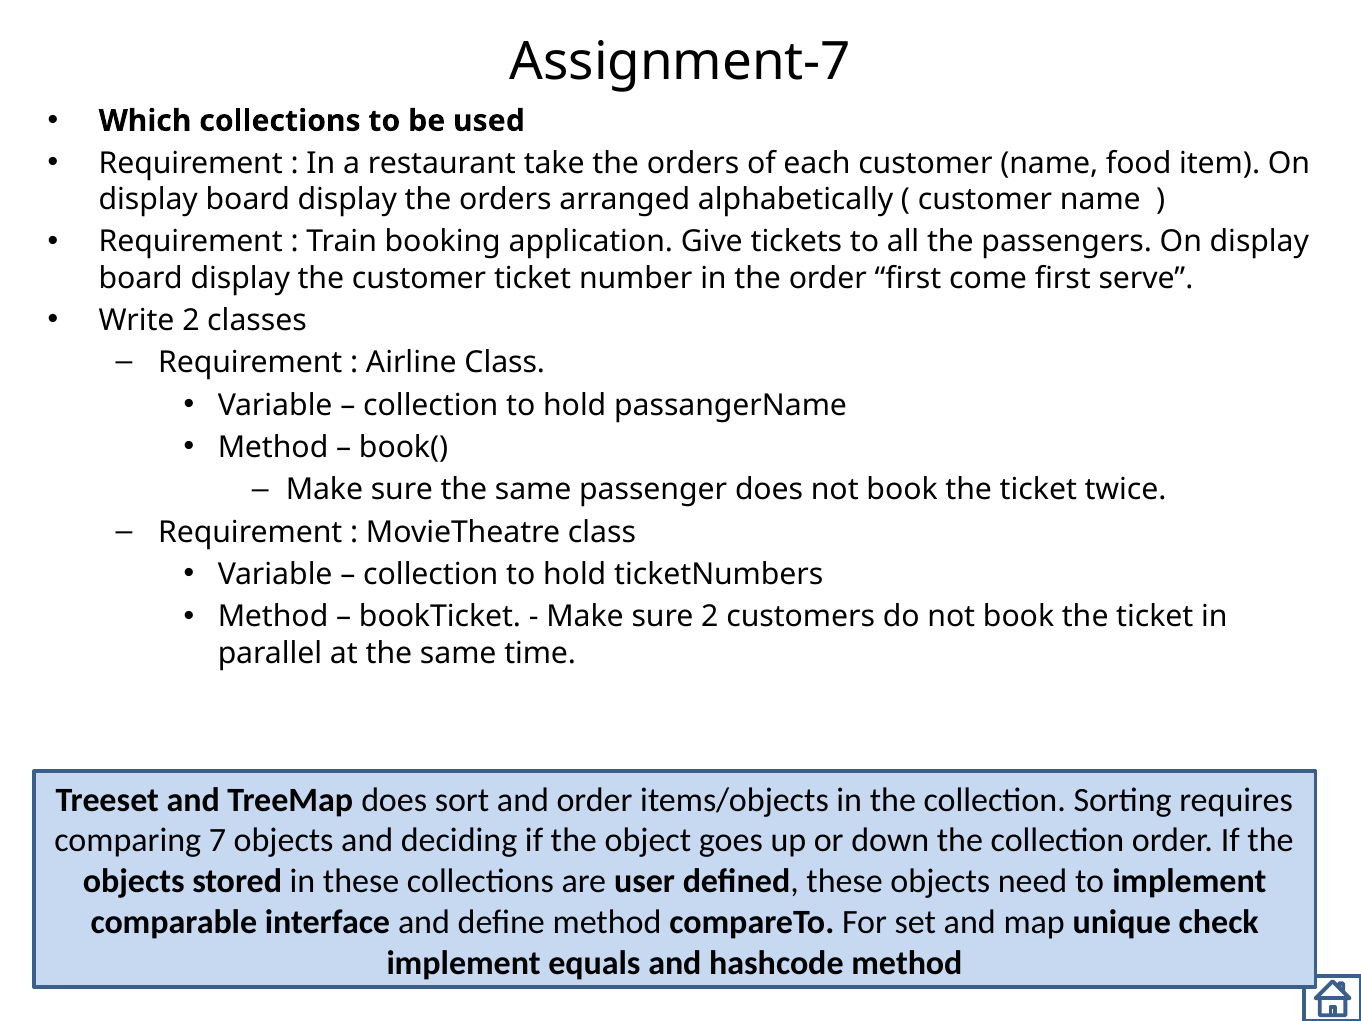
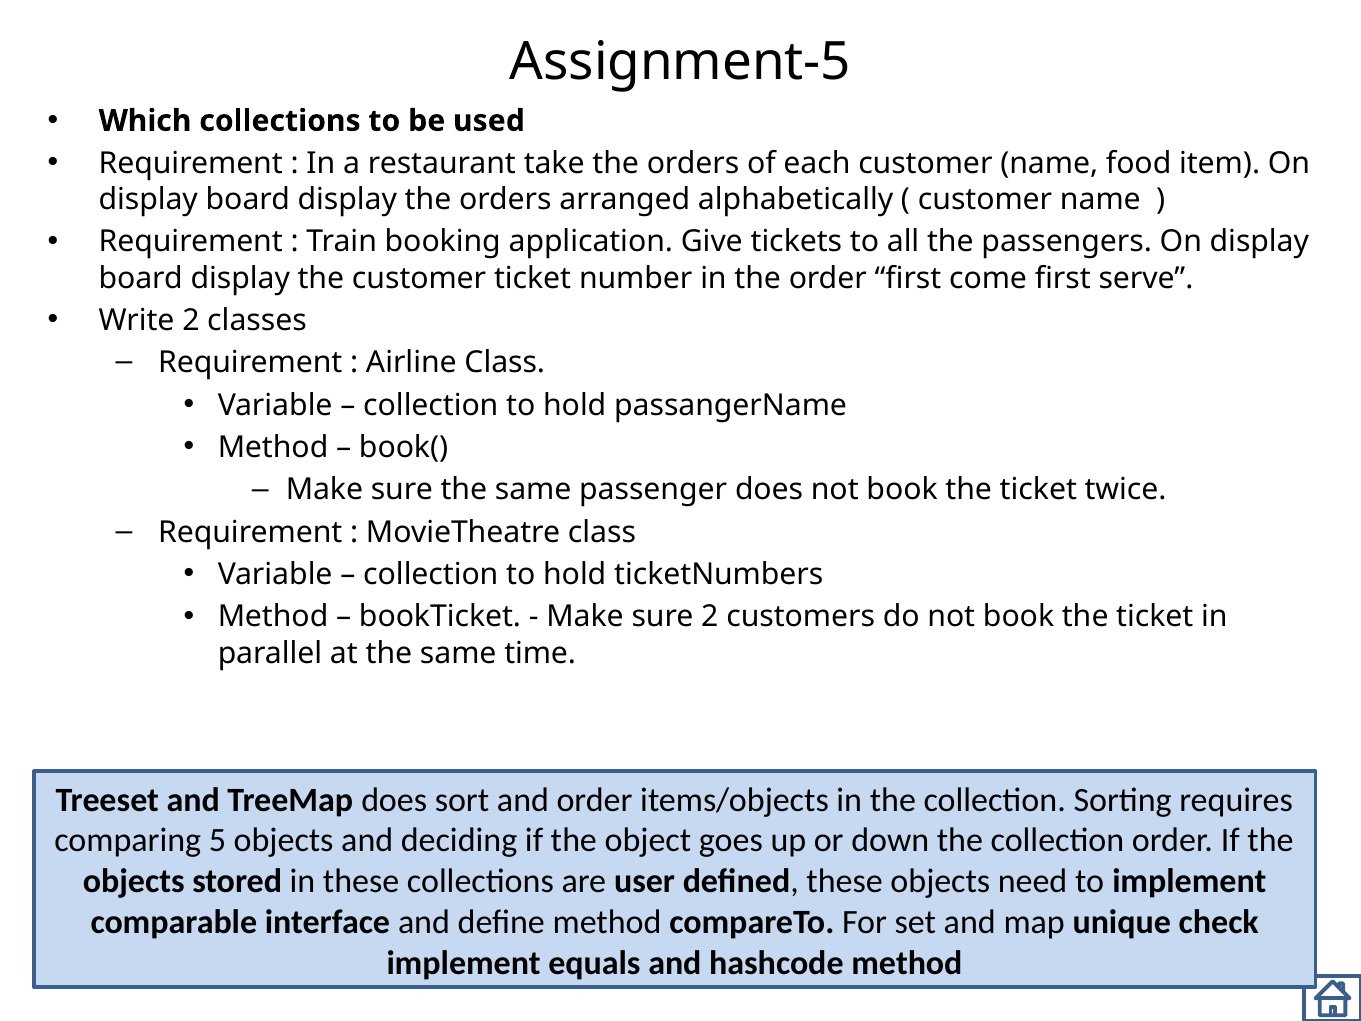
Assignment-7: Assignment-7 -> Assignment-5 (680, 62)
7: 7 -> 5 (217, 840)
